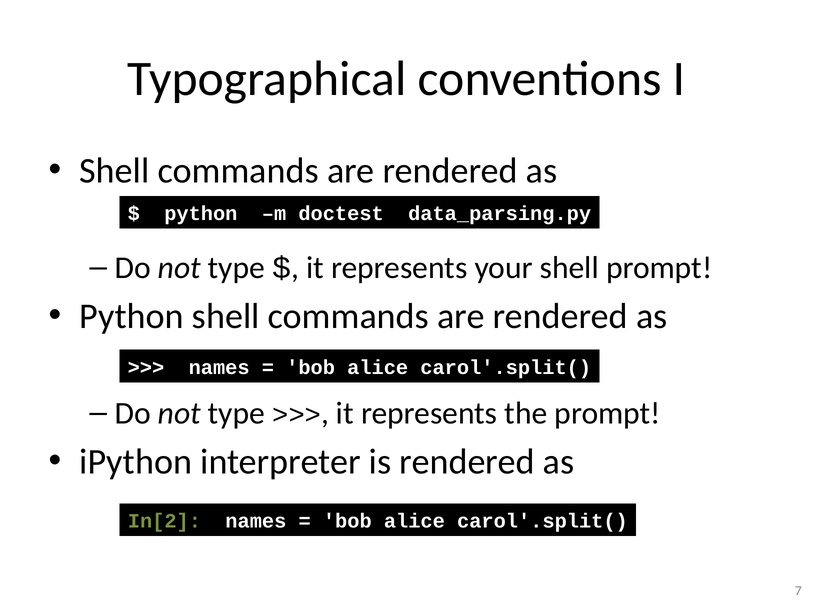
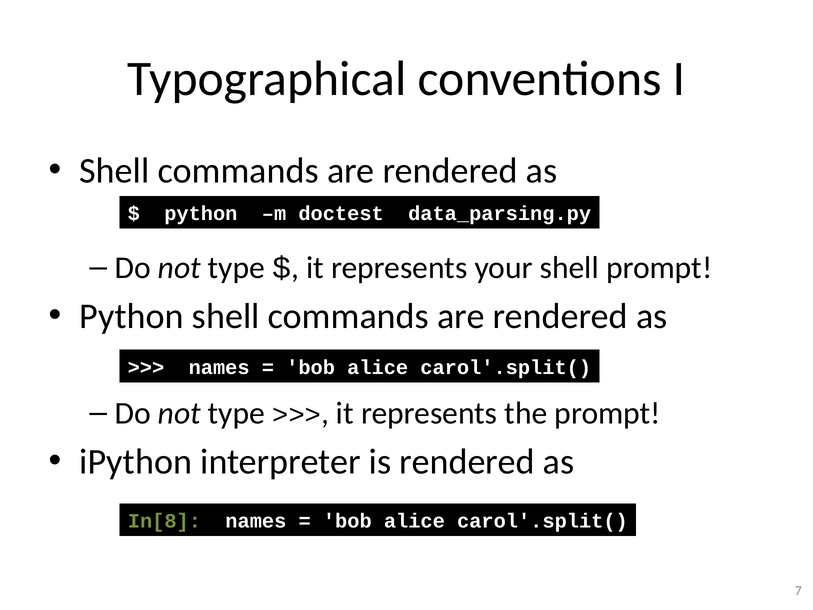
In[2: In[2 -> In[8 (164, 521)
